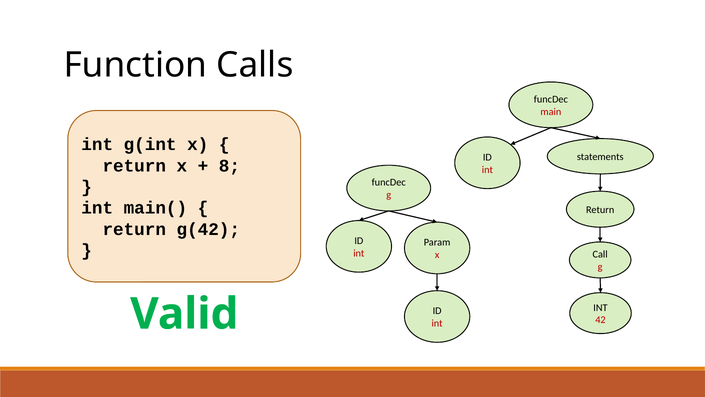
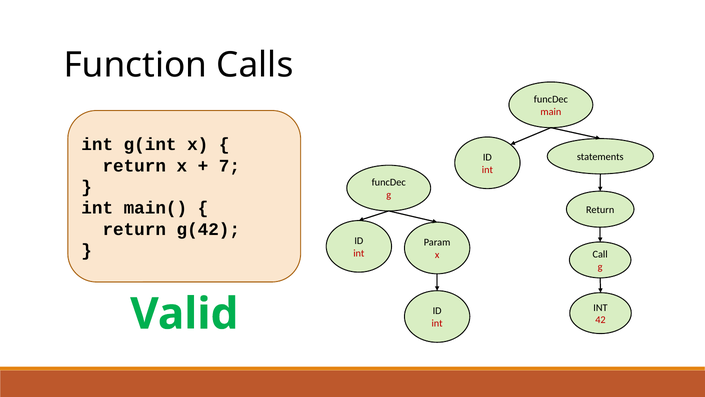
8: 8 -> 7 (229, 166)
